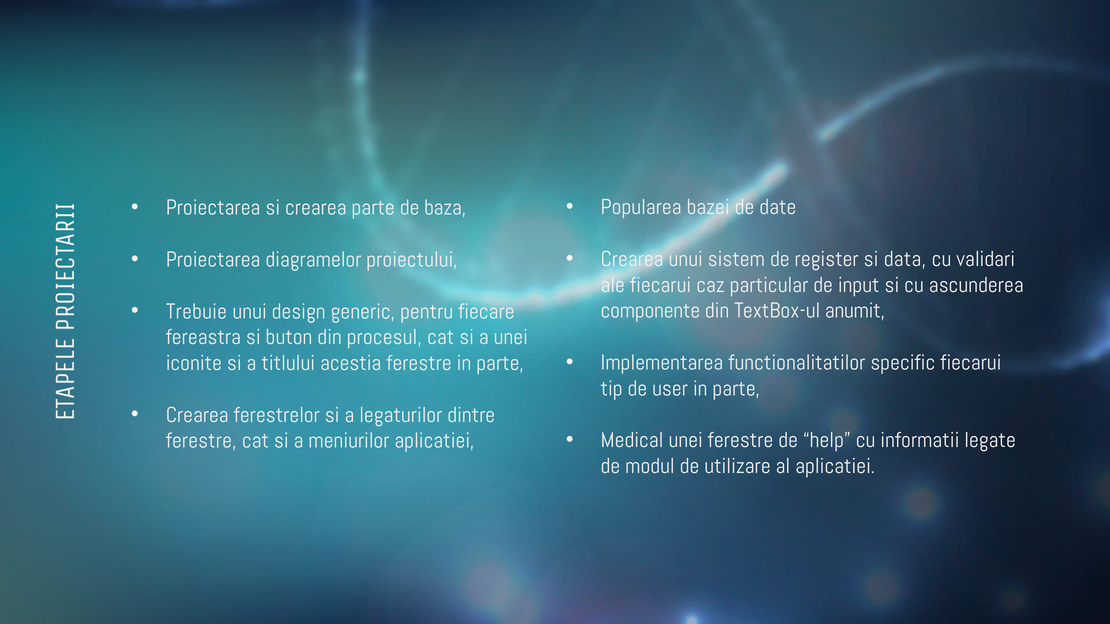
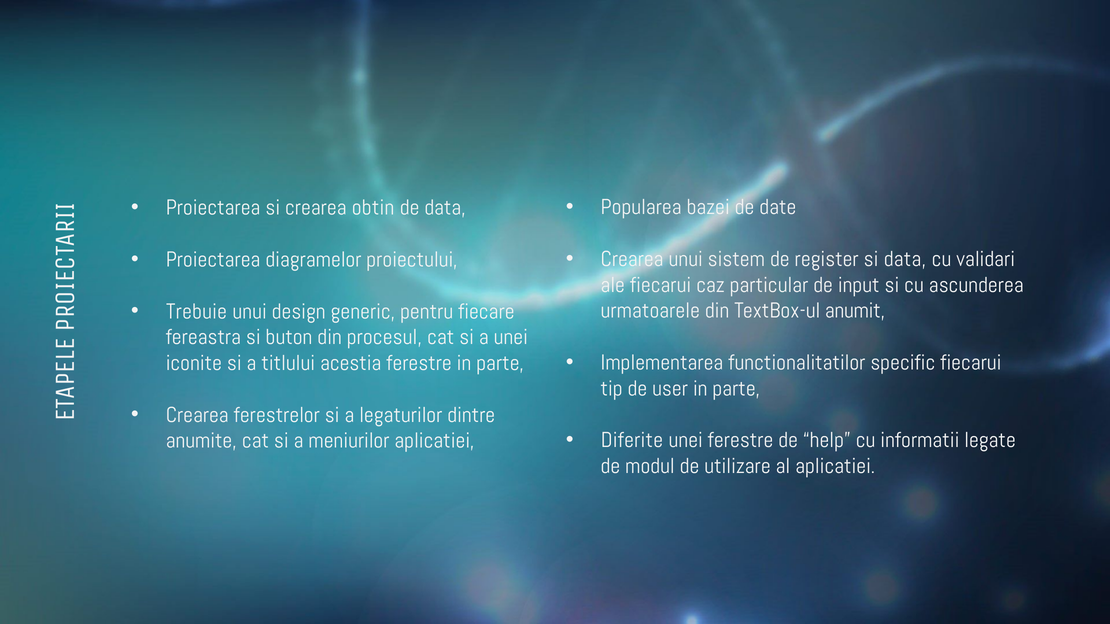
crearea parte: parte -> obtin (373, 208)
de baza: baza -> data (445, 208)
componente: componente -> urmatoarele (650, 311)
Medical: Medical -> Diferite (632, 441)
ferestre: ferestre -> anumite (201, 441)
